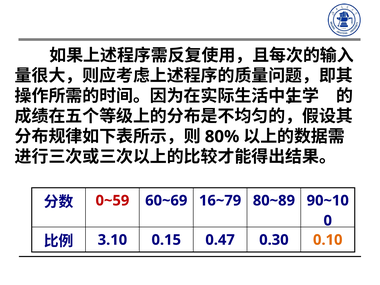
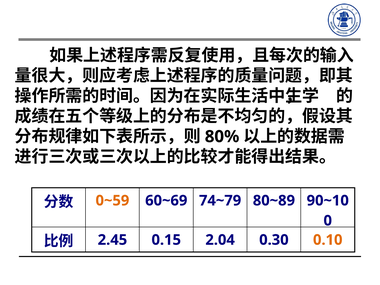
0~59 colour: red -> orange (112, 201)
16~79: 16~79 -> 74~79 (220, 201)
3.10: 3.10 -> 2.45 (112, 240)
0.47: 0.47 -> 2.04 (220, 240)
